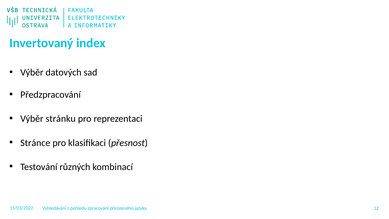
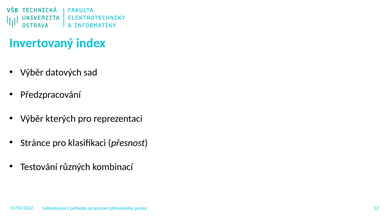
stránku: stránku -> kterých (61, 119)
